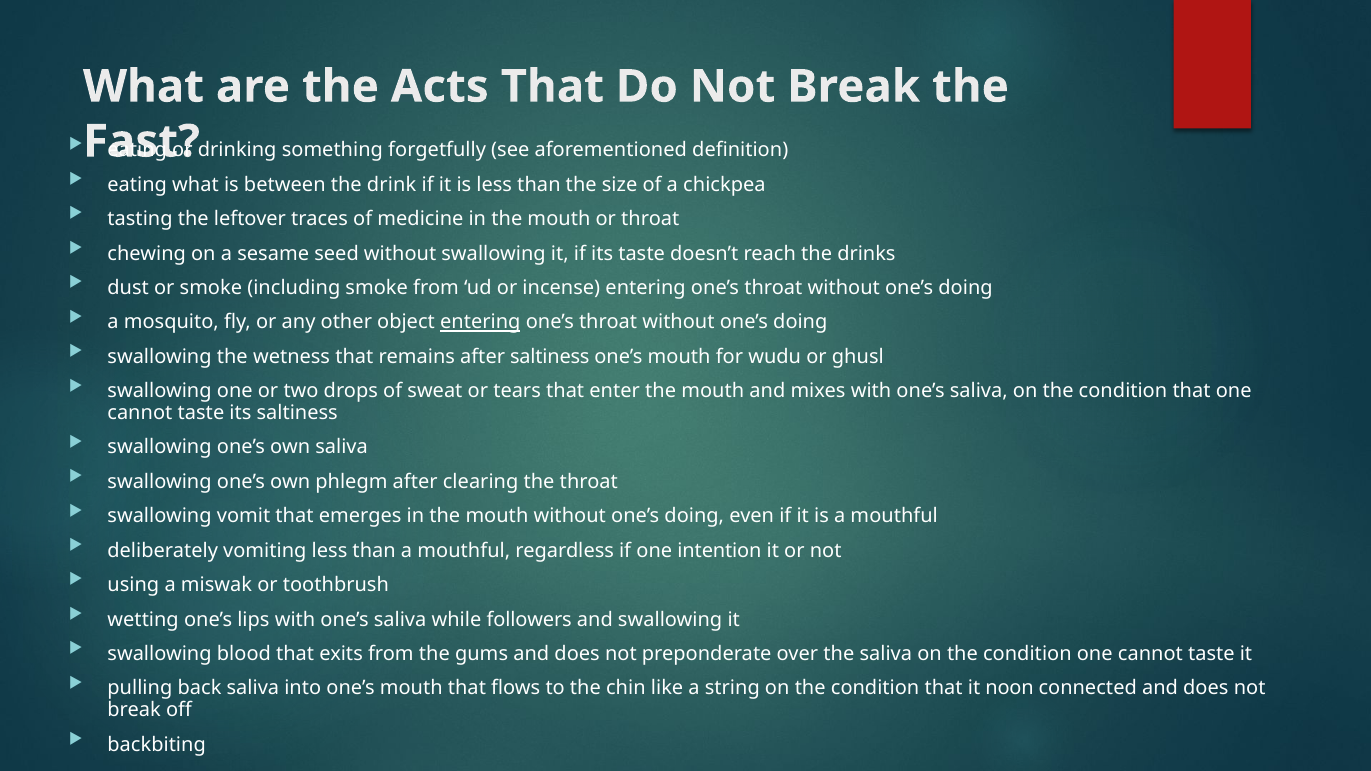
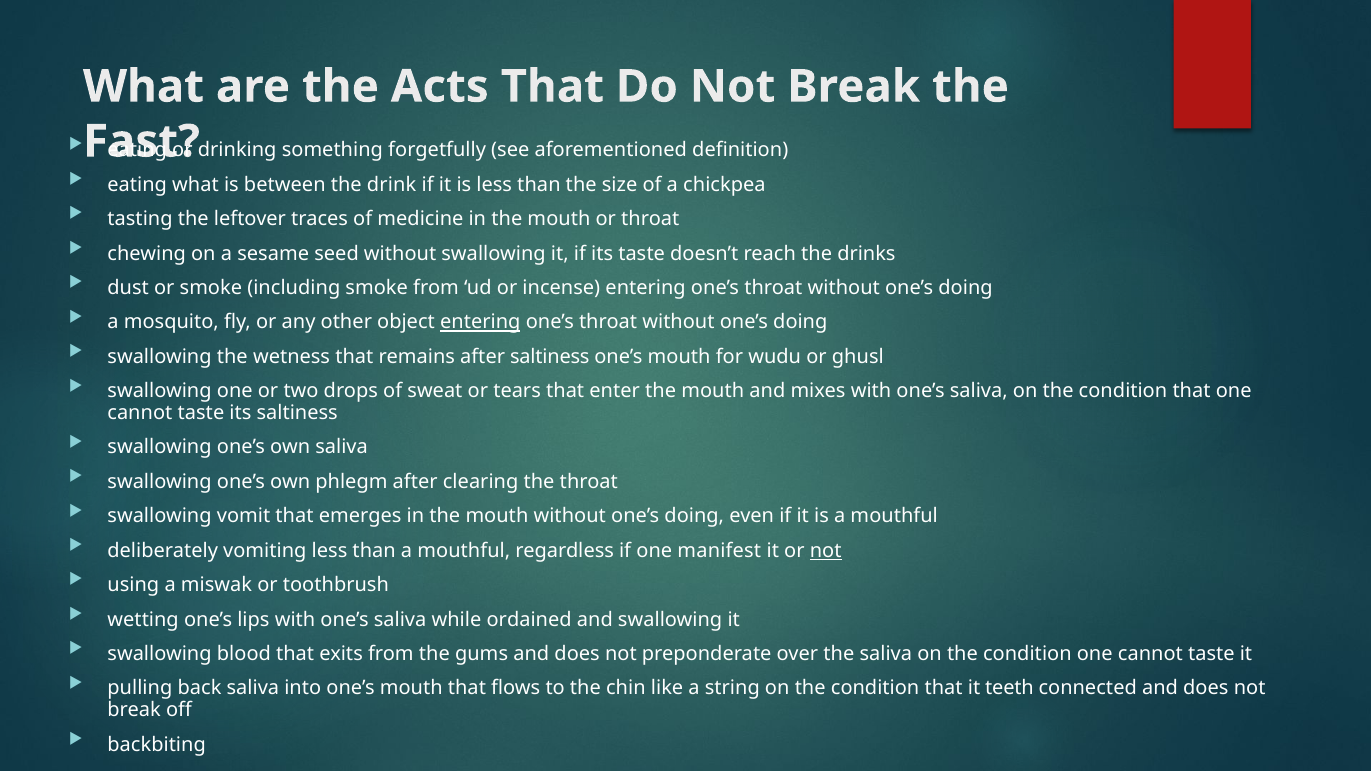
intention: intention -> manifest (719, 551)
not underline: none -> present (826, 551)
followers: followers -> ordained (529, 620)
noon: noon -> teeth (1010, 689)
